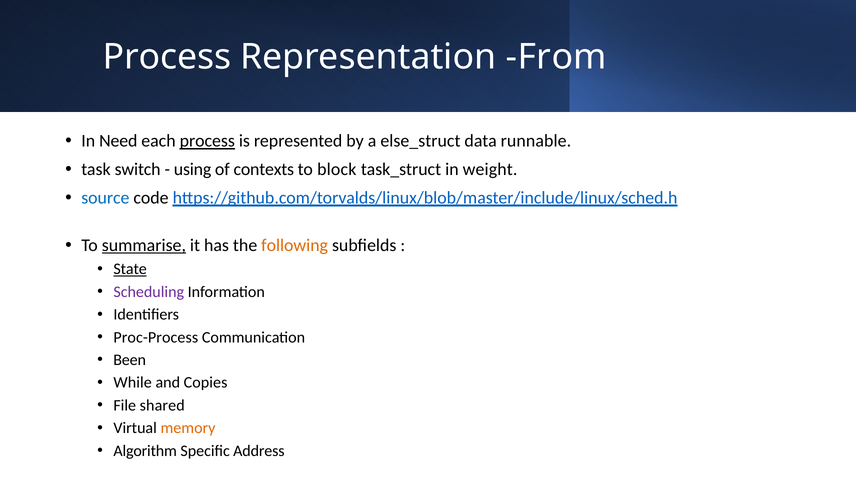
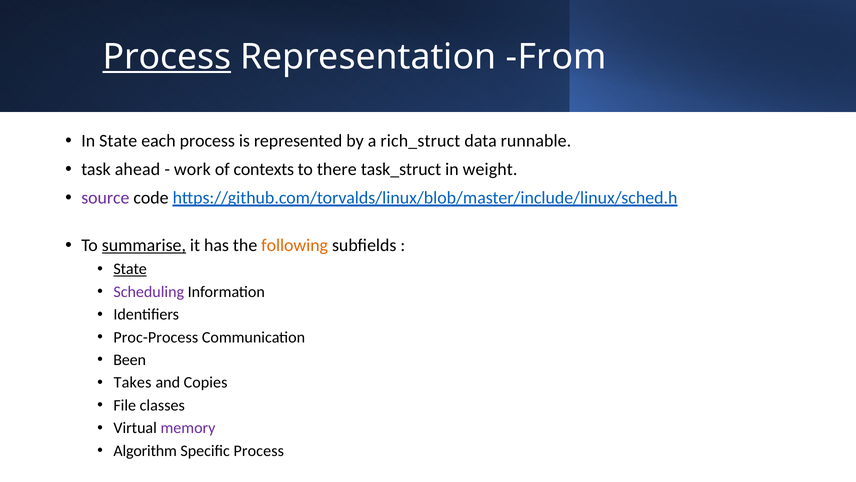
Process underline: none -> present (167, 57)
In Need: Need -> State (118, 141)
process underline: present -> none (207, 141)
else_struct: else_struct -> rich_struct (420, 141)
switch: switch -> ahead (137, 169)
using: using -> work (192, 169)
block: block -> there (337, 169)
source colour: blue -> purple (105, 198)
While: While -> Takes (133, 382)
shared: shared -> classes (162, 405)
memory colour: orange -> purple (188, 428)
Specific Address: Address -> Process (259, 450)
